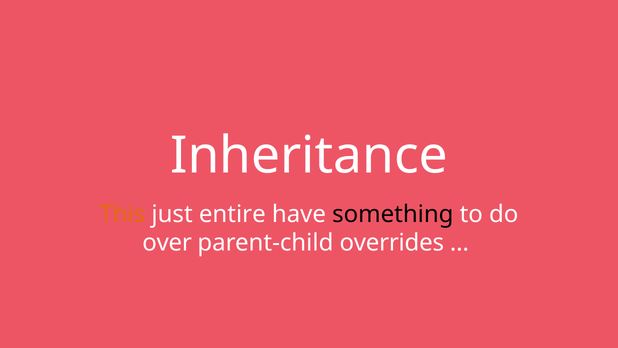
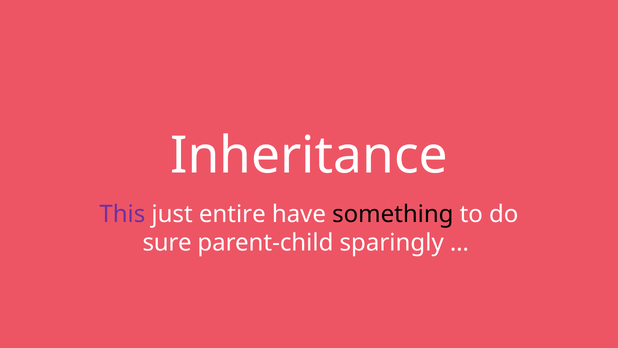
This colour: orange -> purple (122, 214)
over: over -> sure (167, 243)
overrides: overrides -> sparingly (392, 243)
